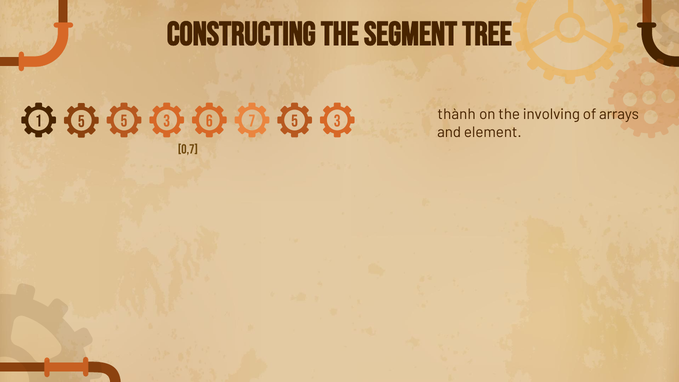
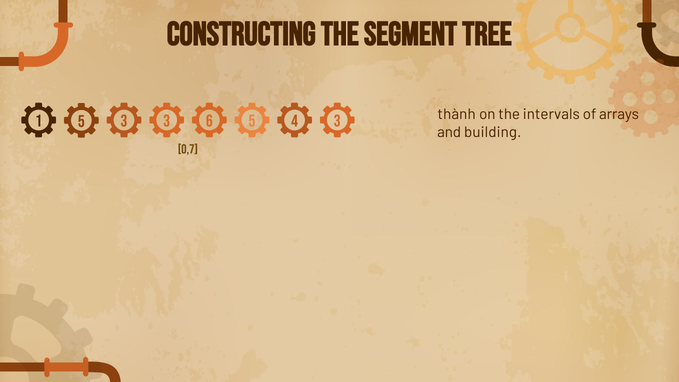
involving: involving -> intervals (551, 114)
6 5: 5 -> 4 (295, 121)
5 5: 5 -> 3 (124, 121)
3 7: 7 -> 5 (252, 121)
element: element -> building (493, 132)
